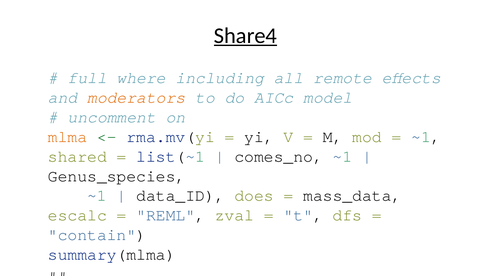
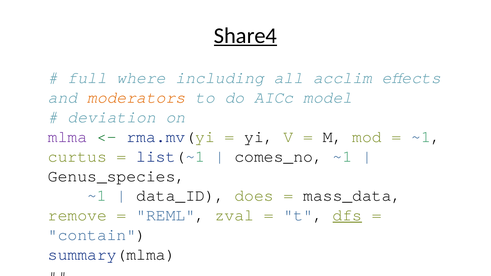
remote: remote -> acclim (343, 78)
uncomment: uncomment -> deviation (112, 117)
mlma colour: orange -> purple (68, 137)
shared: shared -> curtus (77, 156)
escalc: escalc -> remove (77, 215)
dfs underline: none -> present (347, 215)
